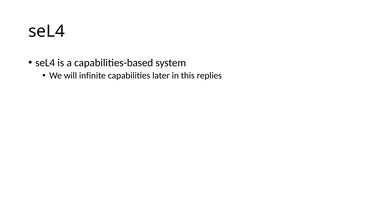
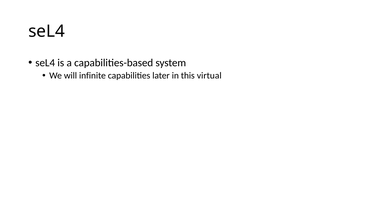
replies: replies -> virtual (209, 76)
